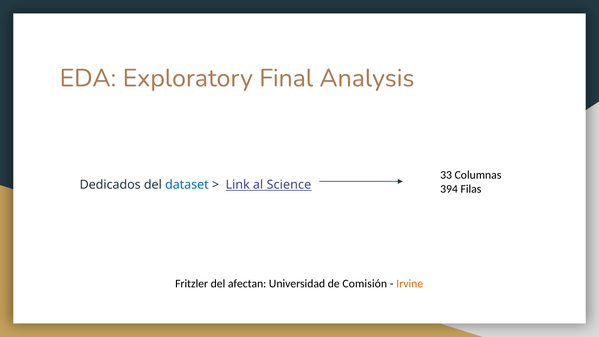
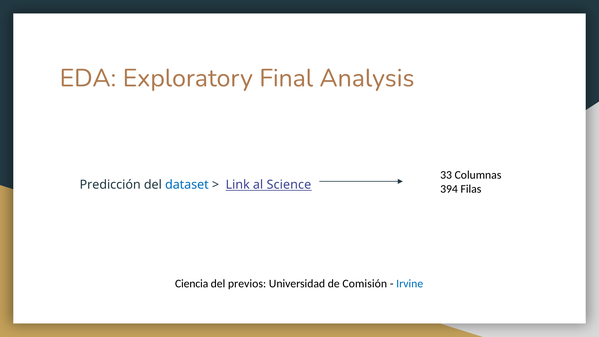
Dedicados: Dedicados -> Predicción (110, 185)
Fritzler: Fritzler -> Ciencia (192, 284)
afectan: afectan -> previos (247, 284)
Irvine colour: orange -> blue (410, 284)
